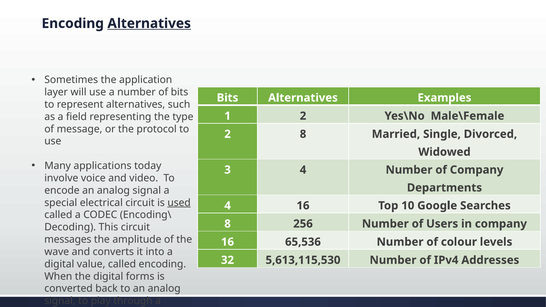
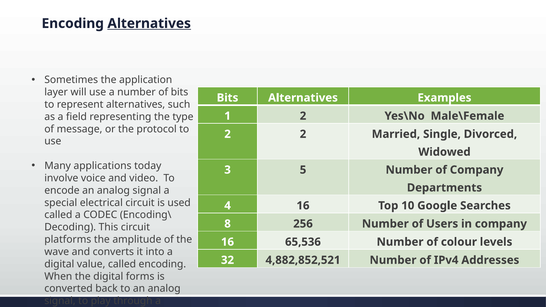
2 8: 8 -> 2 (303, 134)
3 4: 4 -> 5 (303, 170)
used underline: present -> none (179, 203)
messages: messages -> platforms (68, 240)
5,613,115,530: 5,613,115,530 -> 4,882,852,521 (303, 260)
